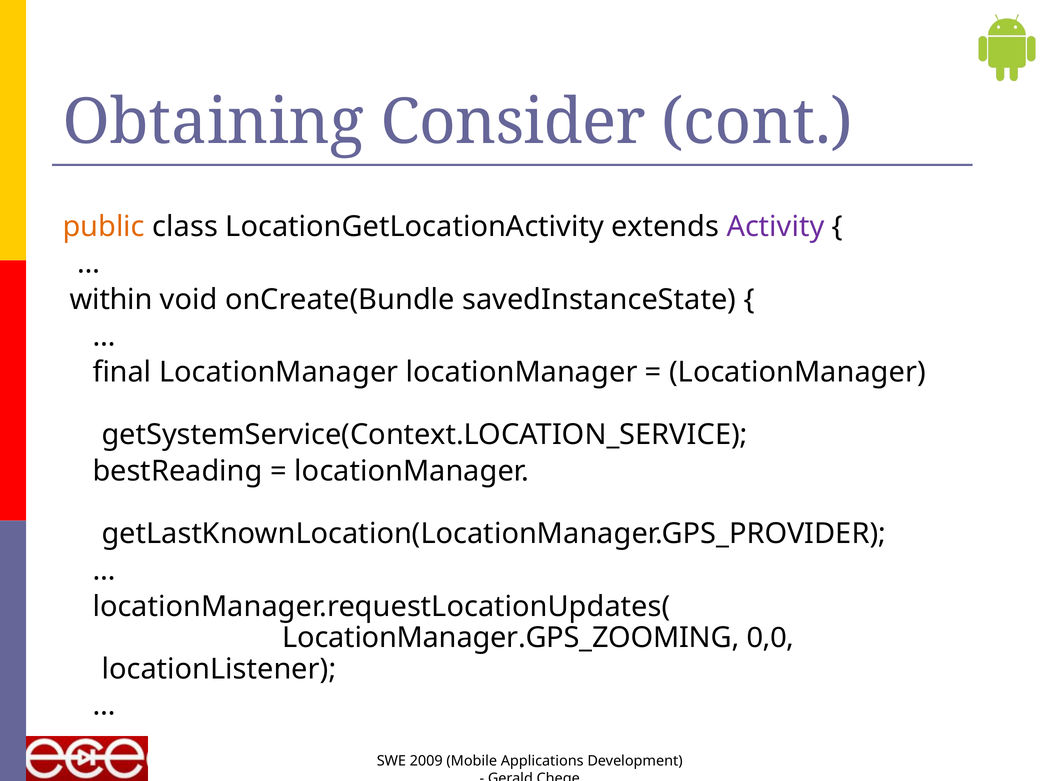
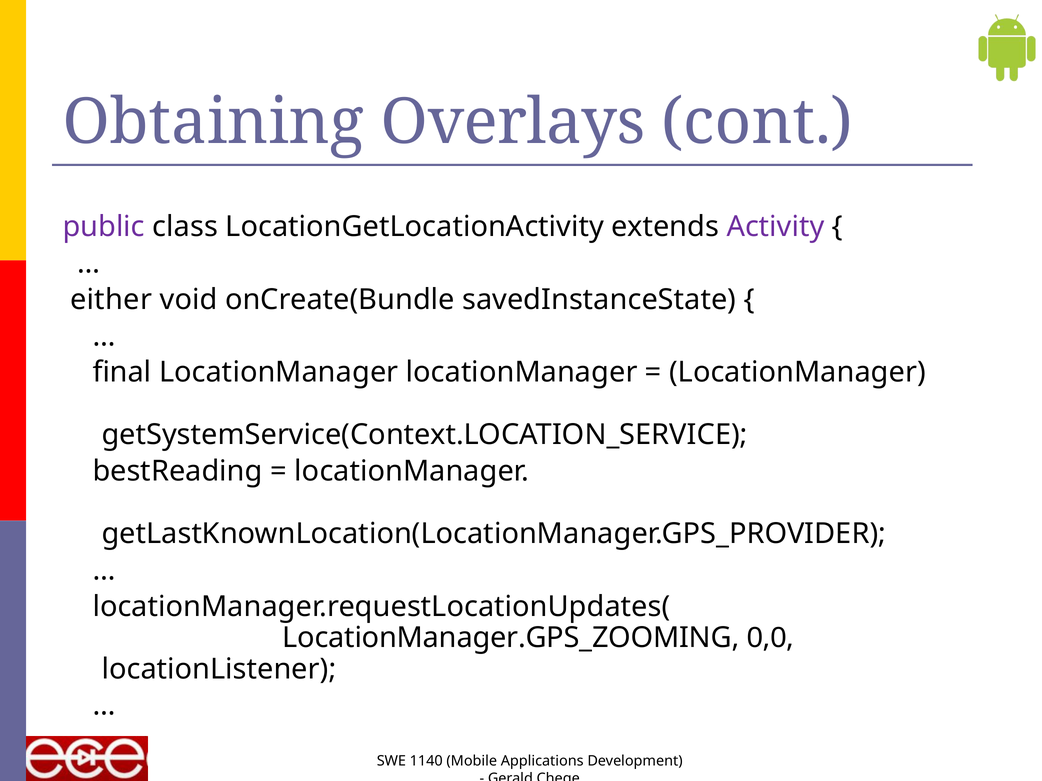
Consider: Consider -> Overlays (513, 123)
public colour: orange -> purple (104, 227)
within: within -> either (111, 300)
2009: 2009 -> 1140 (426, 762)
